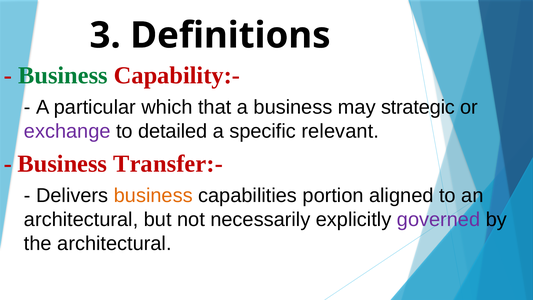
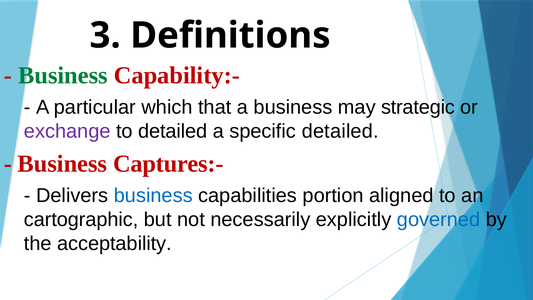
specific relevant: relevant -> detailed (340, 131)
Transfer:-: Transfer:- -> Captures:- (168, 164)
business colour: orange -> blue (153, 196)
architectural: architectural -> cartographic (81, 220)
governed colour: purple -> blue (439, 220)
the architectural: architectural -> acceptability (114, 244)
